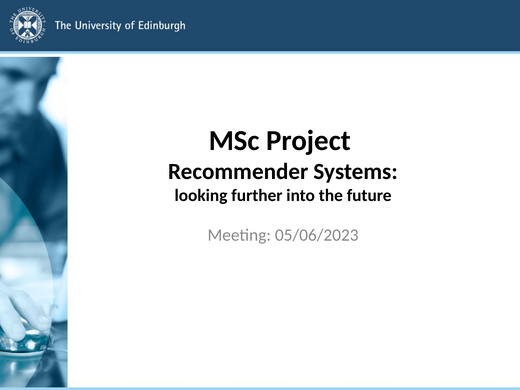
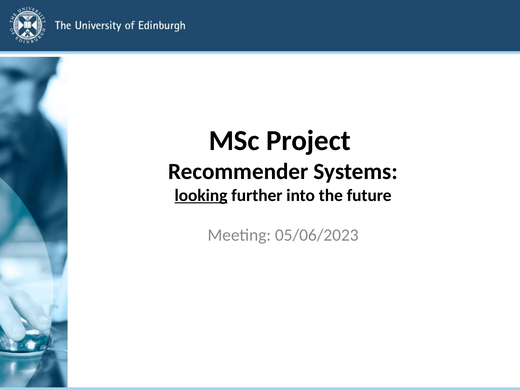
looking underline: none -> present (201, 195)
